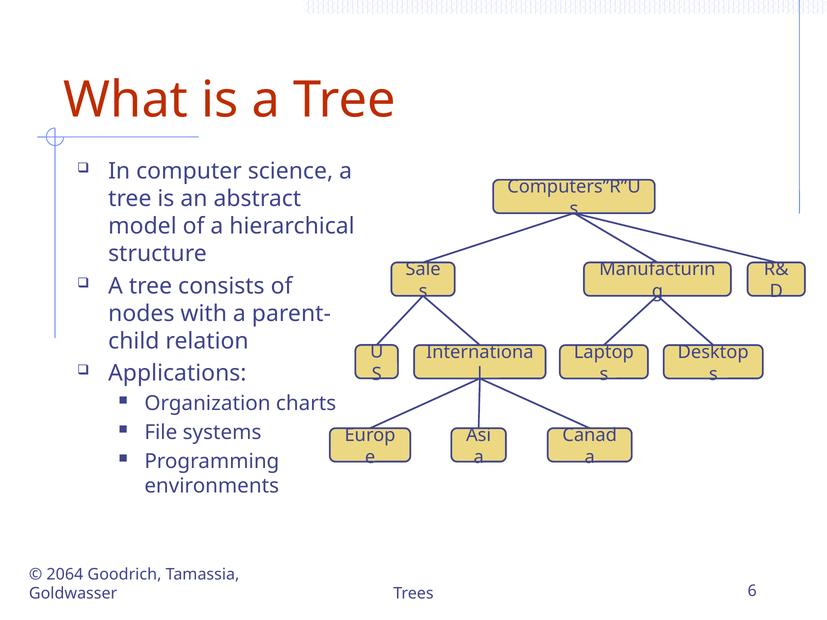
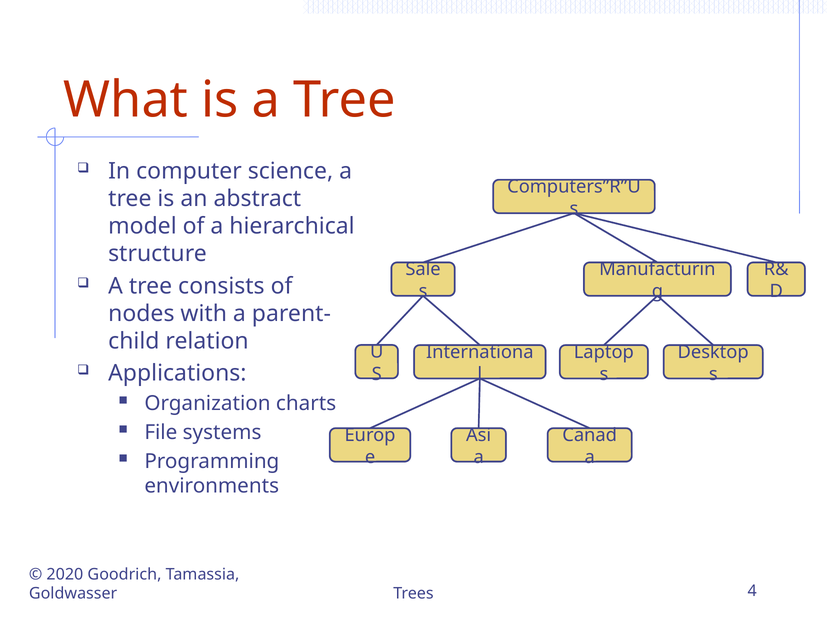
2064: 2064 -> 2020 (65, 574)
6: 6 -> 4 (752, 591)
